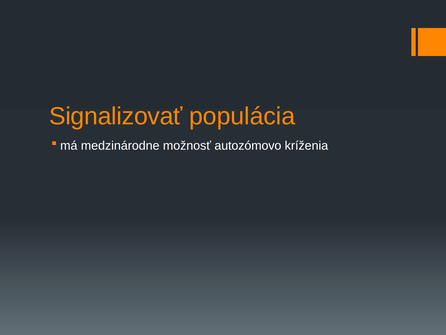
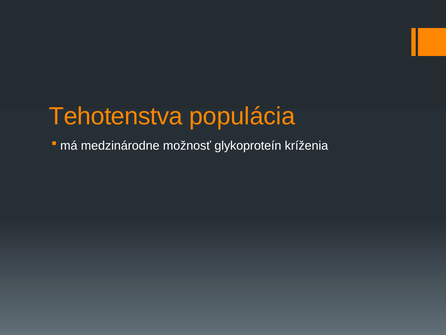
Signalizovať: Signalizovať -> Tehotenstva (116, 116)
autozómovo: autozómovo -> glykoproteín (248, 146)
